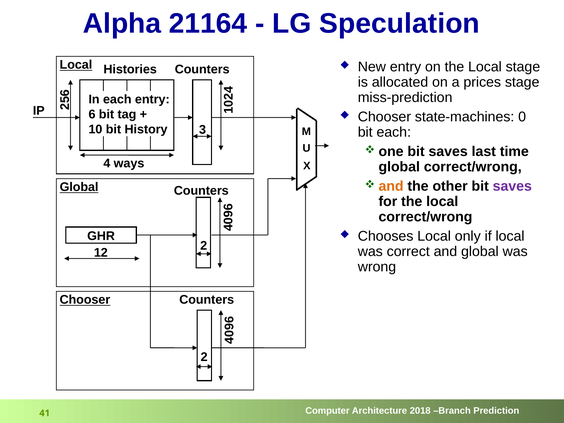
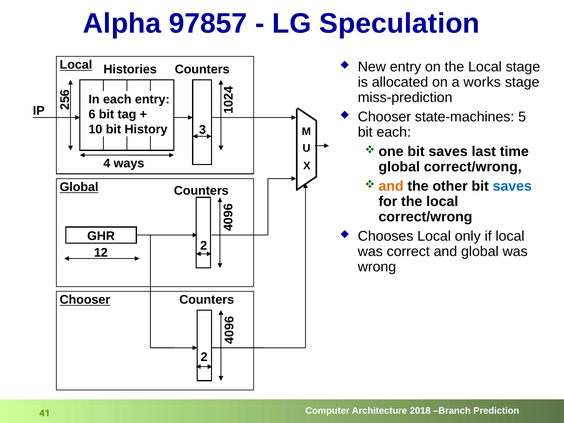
21164: 21164 -> 97857 (208, 23)
prices: prices -> works (482, 82)
state-machines 0: 0 -> 5 (522, 117)
saves colour: purple -> blue (512, 186)
